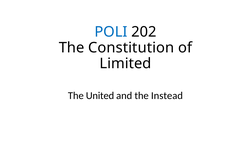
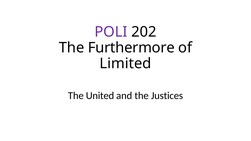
POLI colour: blue -> purple (111, 32)
Constitution: Constitution -> Furthermore (131, 48)
Instead: Instead -> Justices (167, 96)
